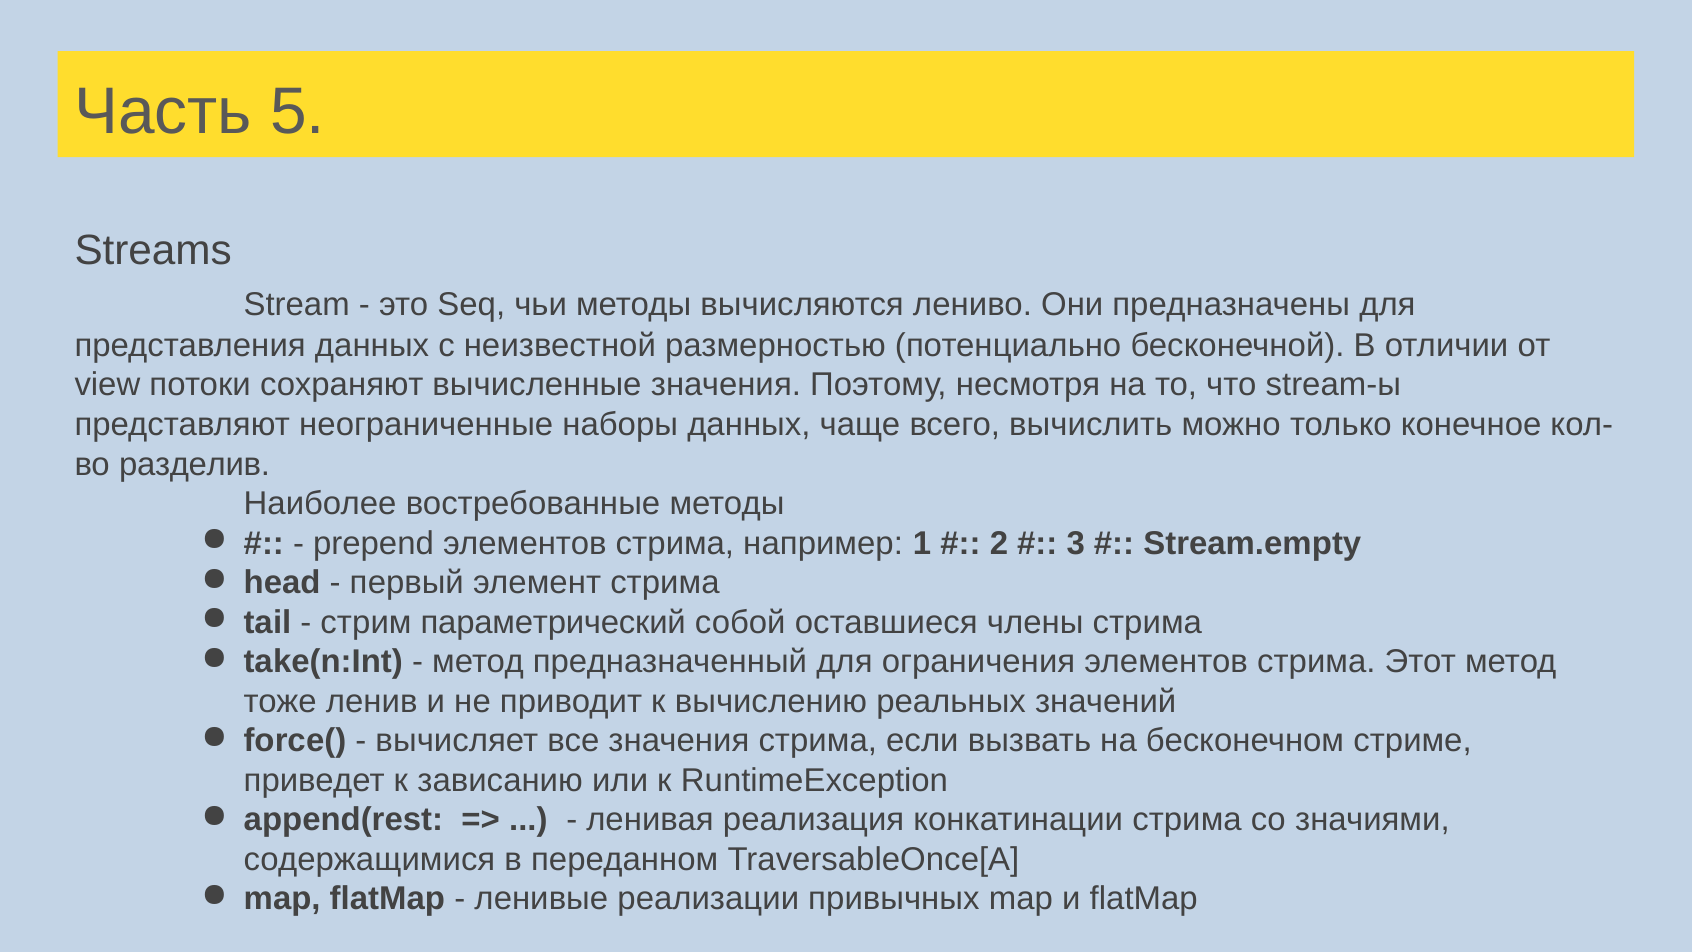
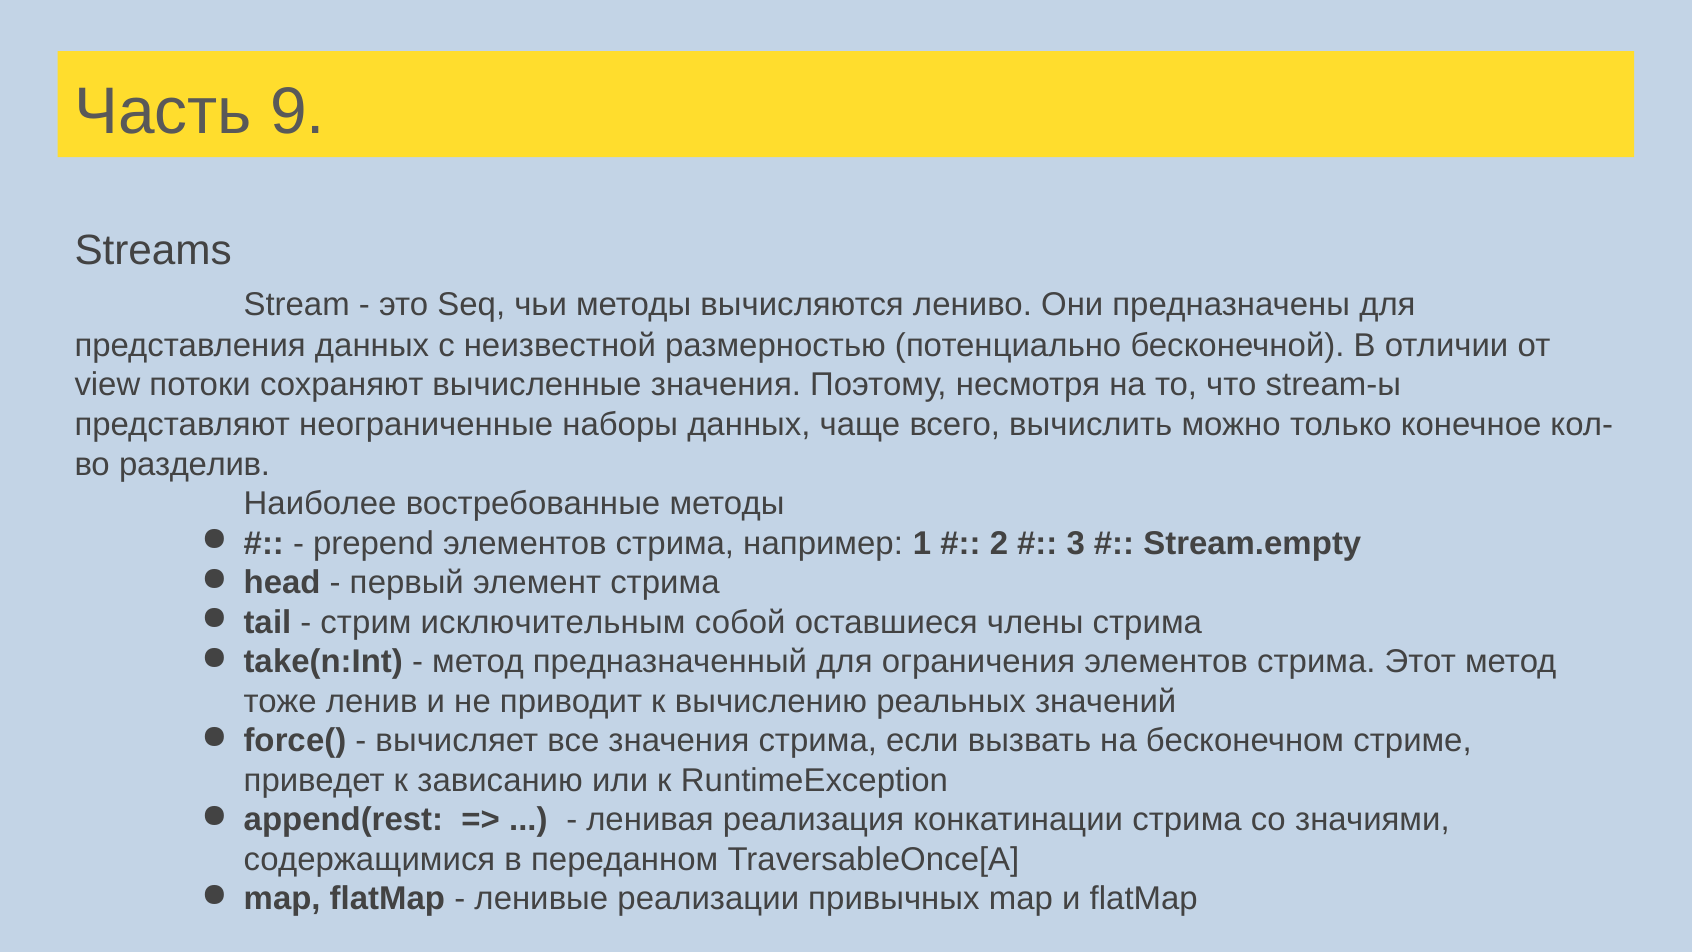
5: 5 -> 9 (298, 112)
параметрический: параметрический -> исключительным (553, 622)
